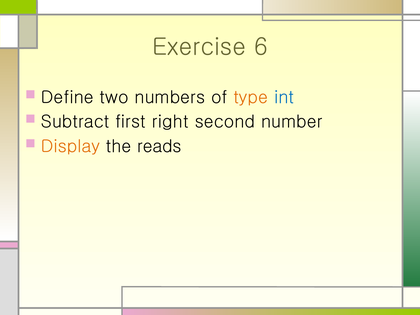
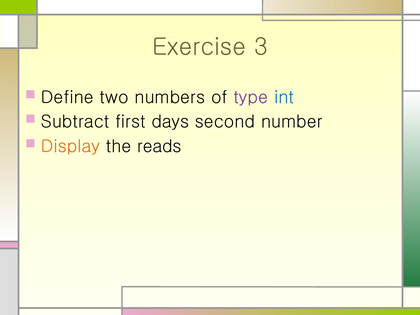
6: 6 -> 3 (261, 47)
type colour: orange -> purple (251, 97)
right: right -> days (170, 122)
